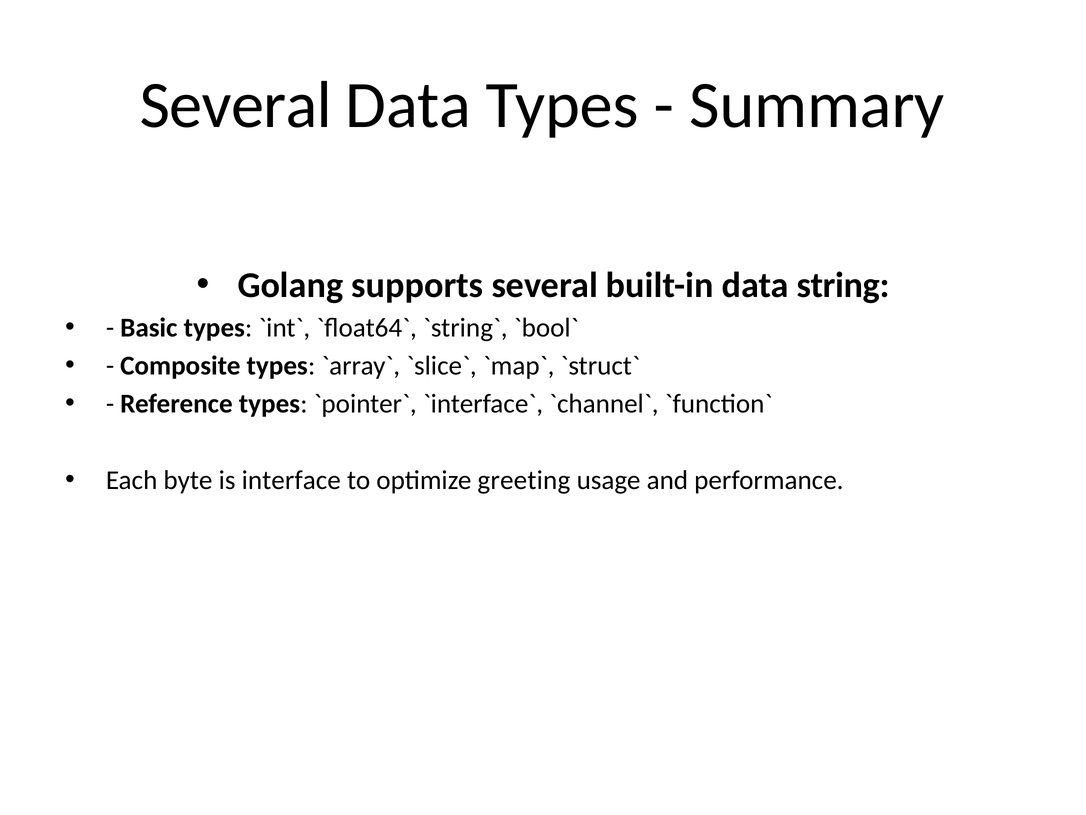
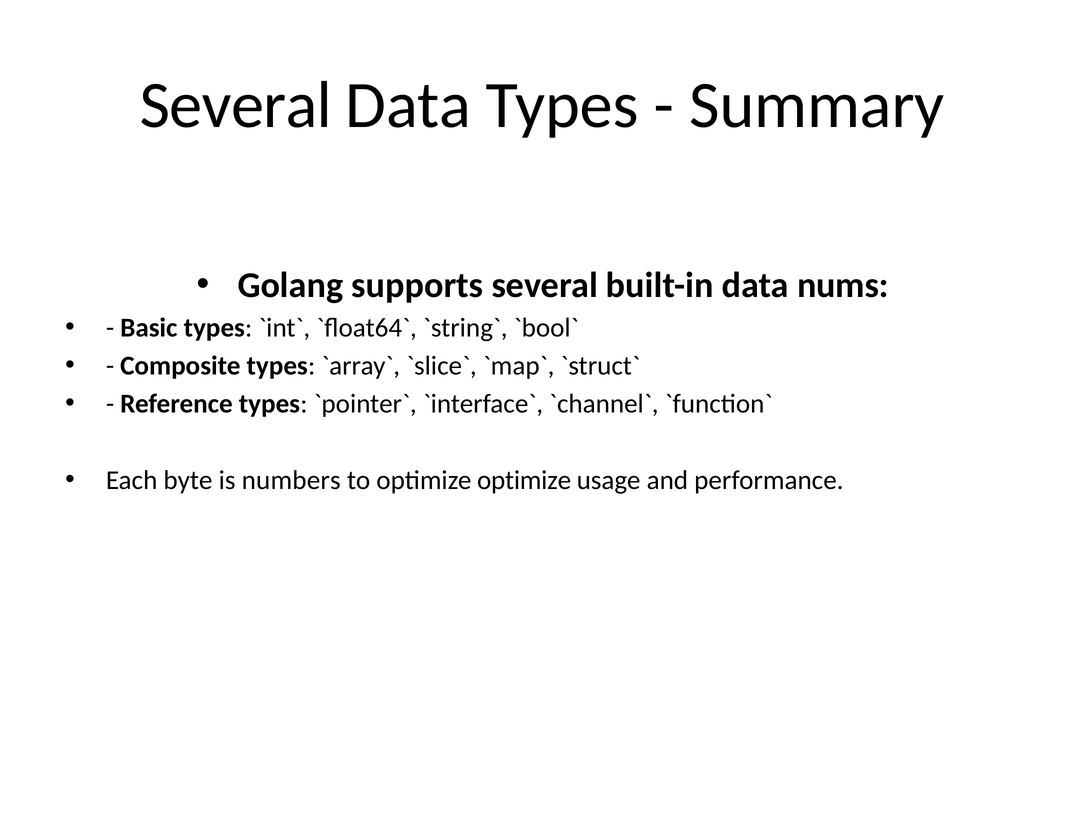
string: string -> nums (843, 285)
interface: interface -> numbers (291, 480)
optimize greeting: greeting -> optimize (524, 480)
